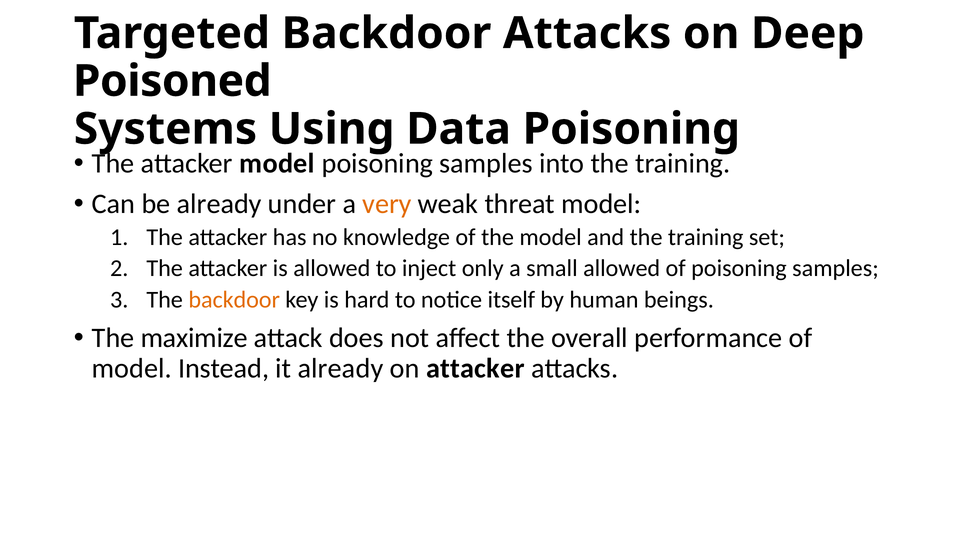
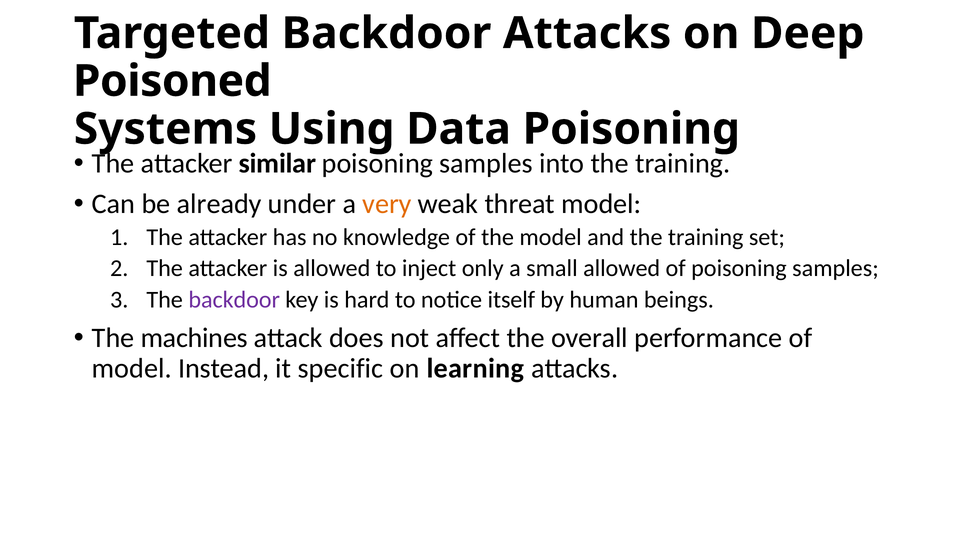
model: model -> similar (277, 164)
backdoor colour: orange -> purple (234, 300)
maximize: maximize -> machines (194, 338)
it already: already -> specific (341, 369)
on attacker: attacker -> learning (475, 369)
